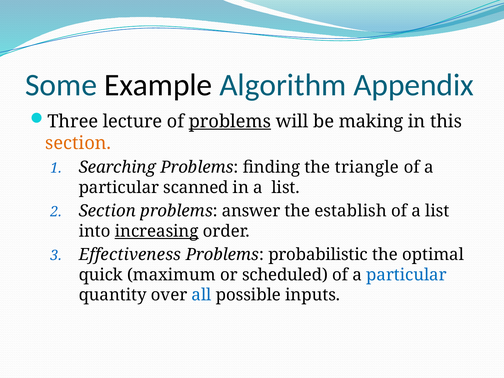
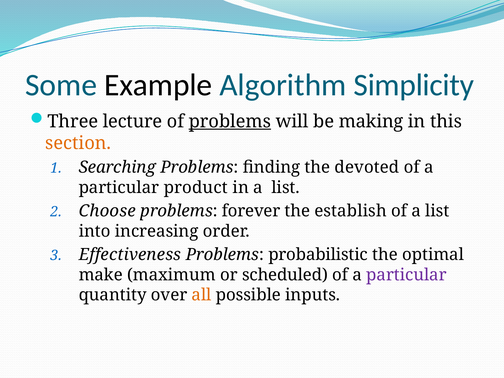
Appendix: Appendix -> Simplicity (414, 85)
triangle: triangle -> devoted (367, 167)
scanned: scanned -> product (196, 188)
Section: Section -> Choose (107, 211)
answer: answer -> forever (251, 211)
increasing underline: present -> none (157, 231)
quick: quick -> make (101, 275)
particular colour: blue -> purple (406, 275)
all colour: blue -> orange (202, 295)
